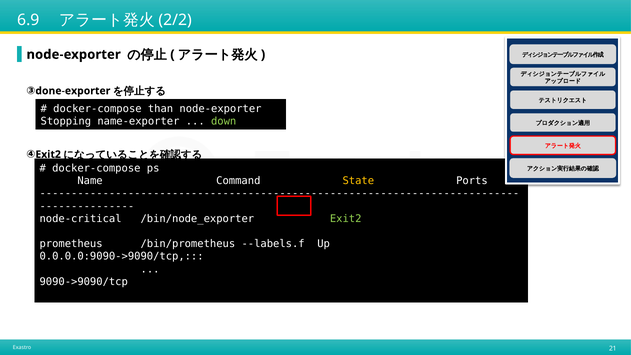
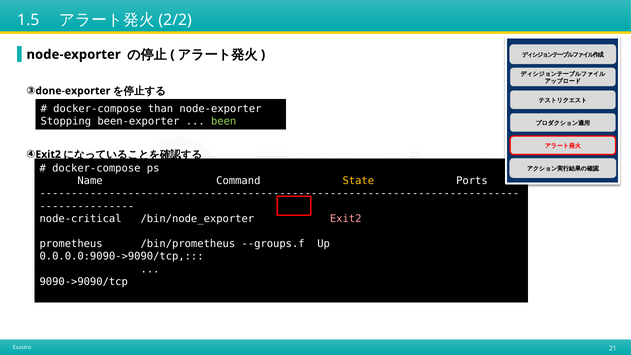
6.9: 6.9 -> 1.5 (28, 20)
name-exporter: name-exporter -> been-exporter (138, 121)
down: down -> been (224, 121)
Exit2 colour: light green -> pink (346, 219)
--labels.f: --labels.f -> --groups.f (273, 244)
